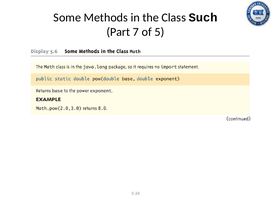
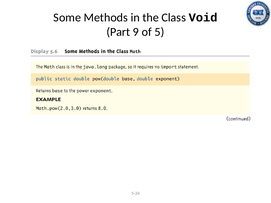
Such: Such -> Void (203, 18)
7: 7 -> 9 (136, 32)
